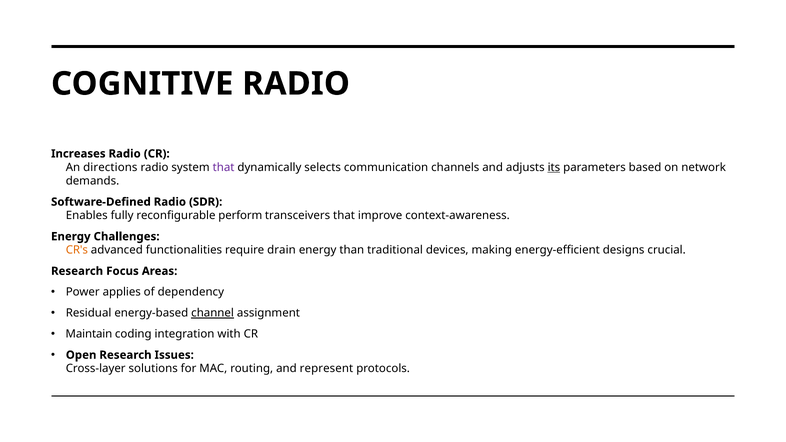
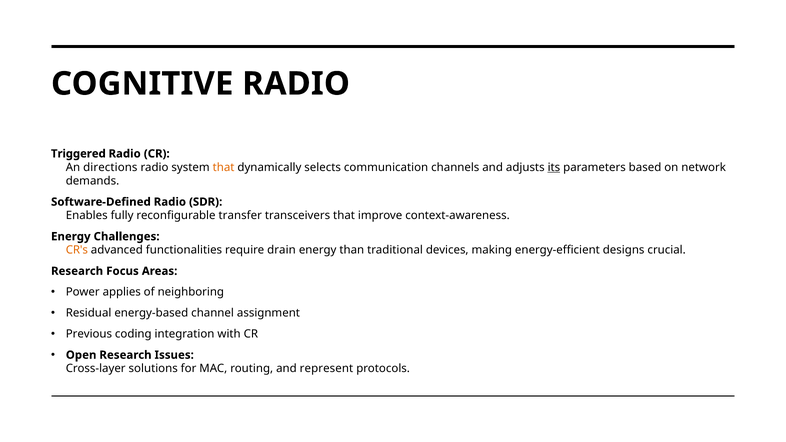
Increases: Increases -> Triggered (78, 154)
that colour: purple -> orange (224, 167)
perform: perform -> transfer (240, 216)
dependency: dependency -> neighboring (191, 292)
channel underline: present -> none (213, 313)
Maintain: Maintain -> Previous (89, 334)
